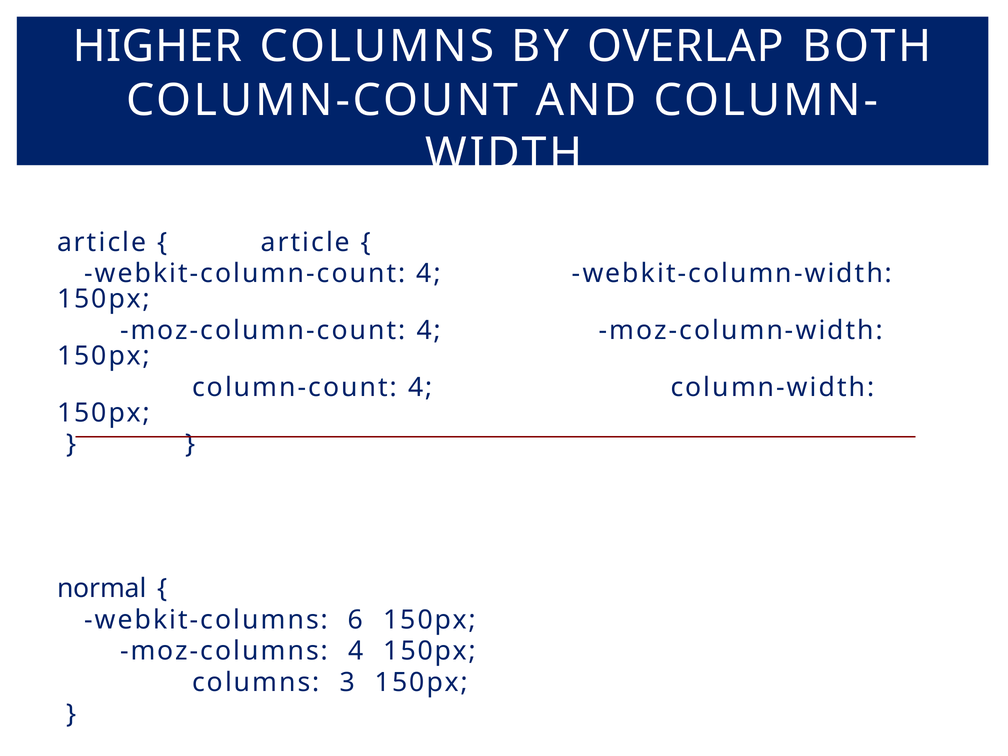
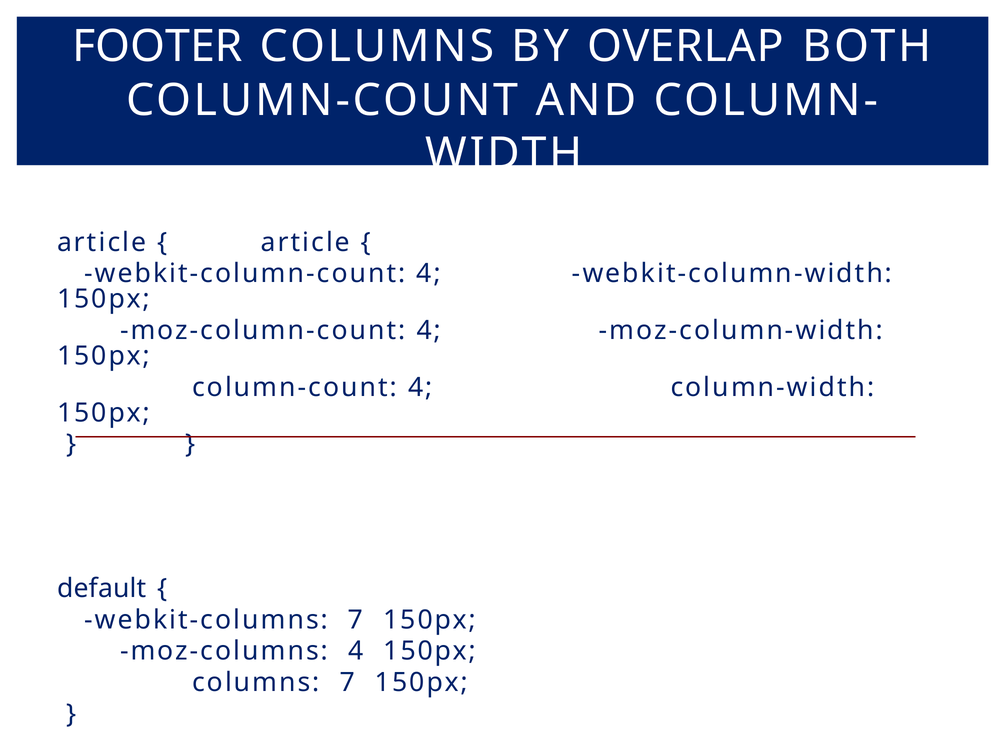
HIGHER: HIGHER -> FOOTER (158, 47)
normal: normal -> default (102, 588)
webkit-columns 6: 6 -> 7 (356, 620)
columns 3: 3 -> 7 (347, 682)
